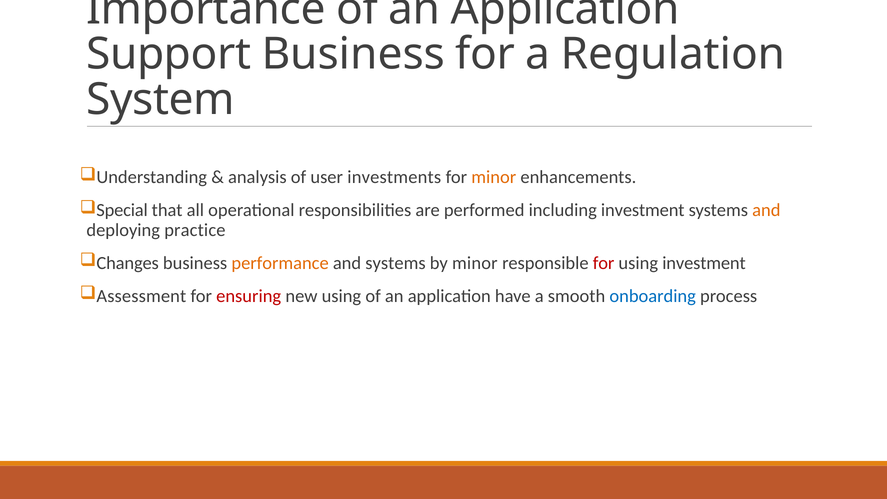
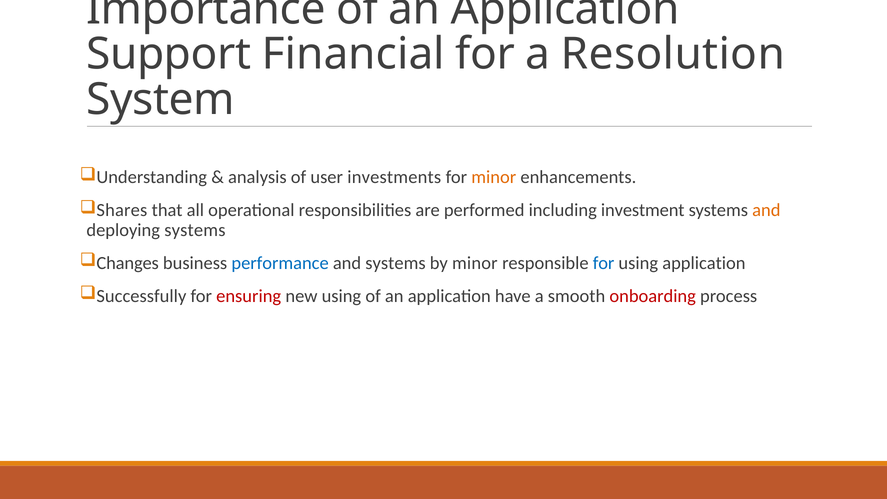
Support Business: Business -> Financial (353, 54)
Regulation: Regulation -> Resolution (673, 54)
Special: Special -> Shares (122, 210)
deploying practice: practice -> systems (195, 230)
performance colour: orange -> blue (280, 263)
for colour: red -> blue (604, 263)
using investment: investment -> application (704, 263)
Assessment: Assessment -> Successfully (141, 296)
onboarding colour: blue -> red (653, 296)
